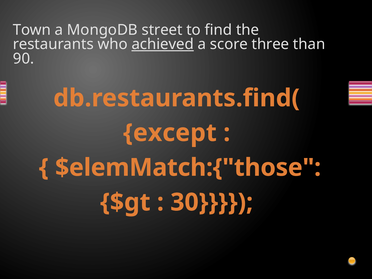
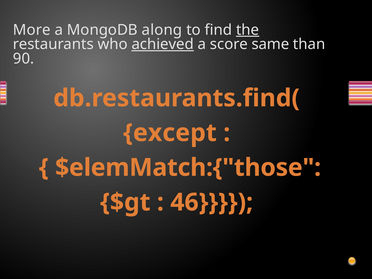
Town: Town -> More (32, 30)
street: street -> along (162, 30)
the underline: none -> present (248, 30)
three: three -> same (270, 44)
30: 30 -> 46 (212, 202)
